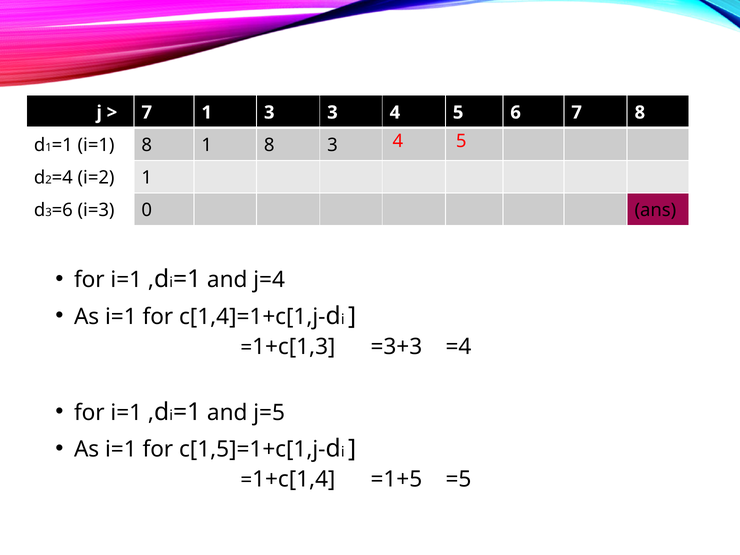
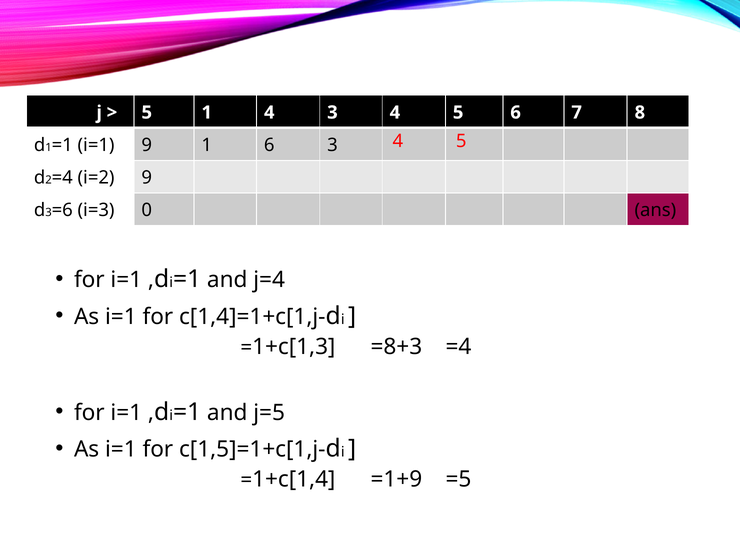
7: 7 -> 5 (147, 112)
1 3: 3 -> 4 (269, 112)
i=1 8: 8 -> 9 (147, 145)
1 8: 8 -> 6 (269, 145)
i=2 1: 1 -> 9 (147, 178)
=3+3: =3+3 -> =8+3 (396, 347)
=1+5: =1+5 -> =1+9 (396, 479)
